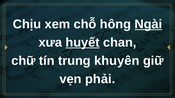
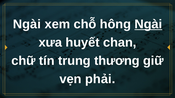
Chịu: Chịu -> Ngài (27, 24)
huyết underline: present -> none (83, 43)
khuyên: khuyên -> thương (117, 61)
